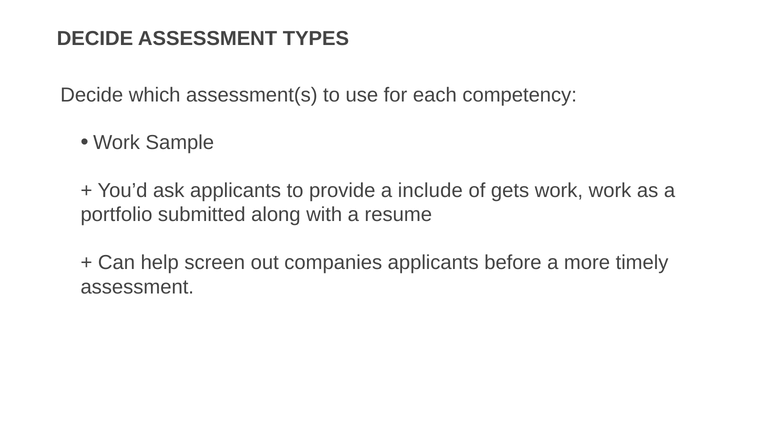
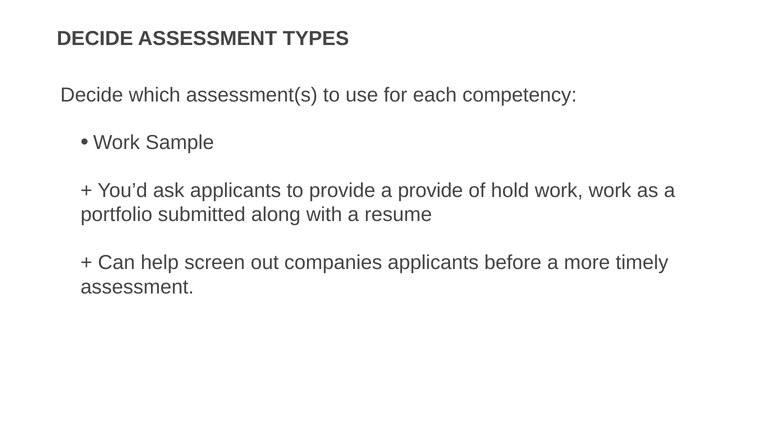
a include: include -> provide (430, 191)
gets: gets -> hold (510, 191)
